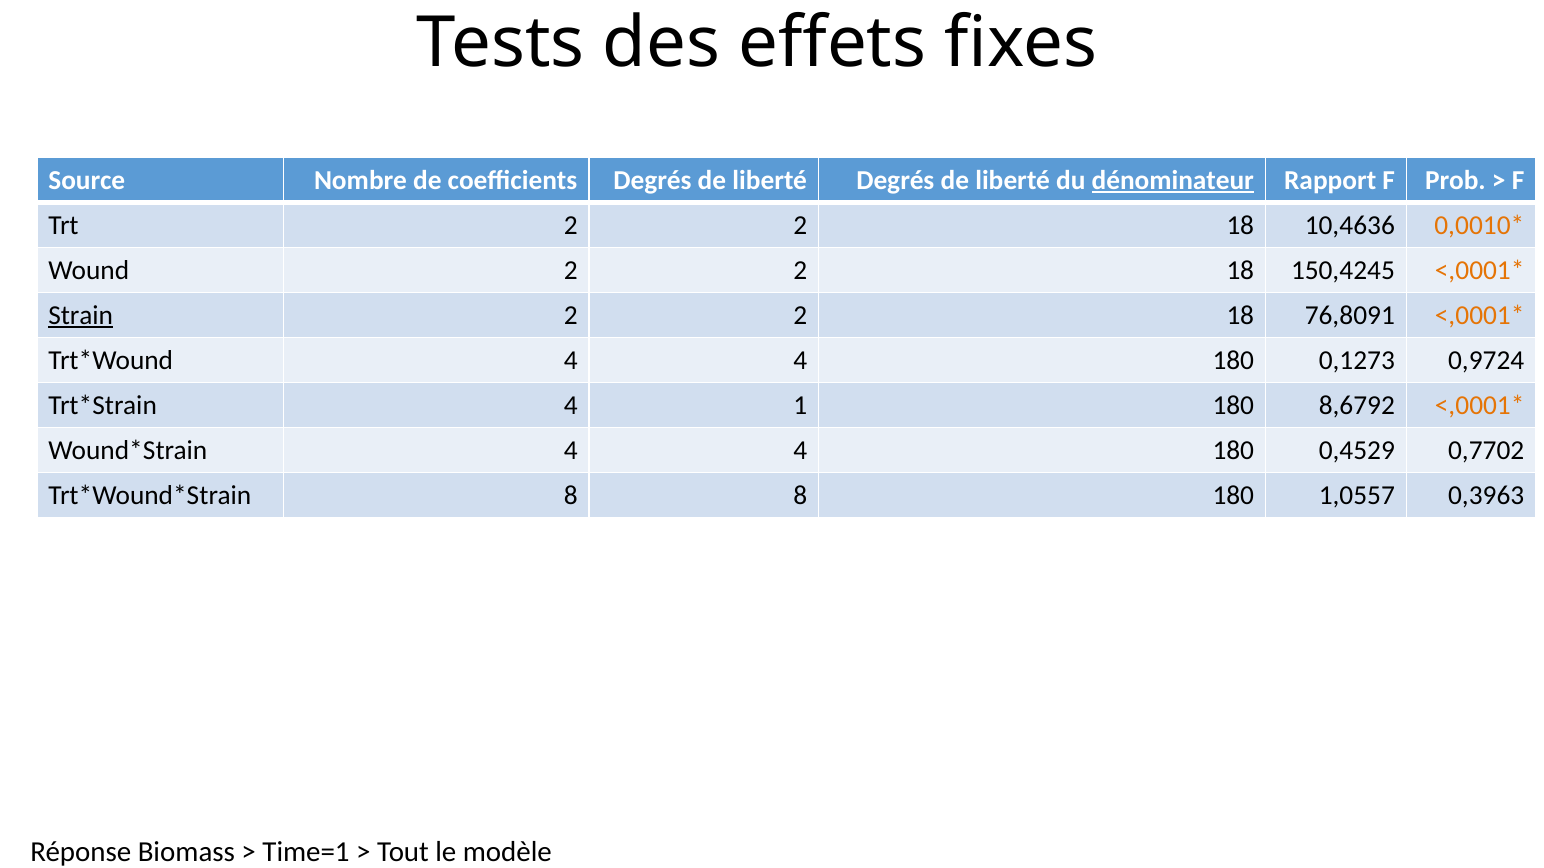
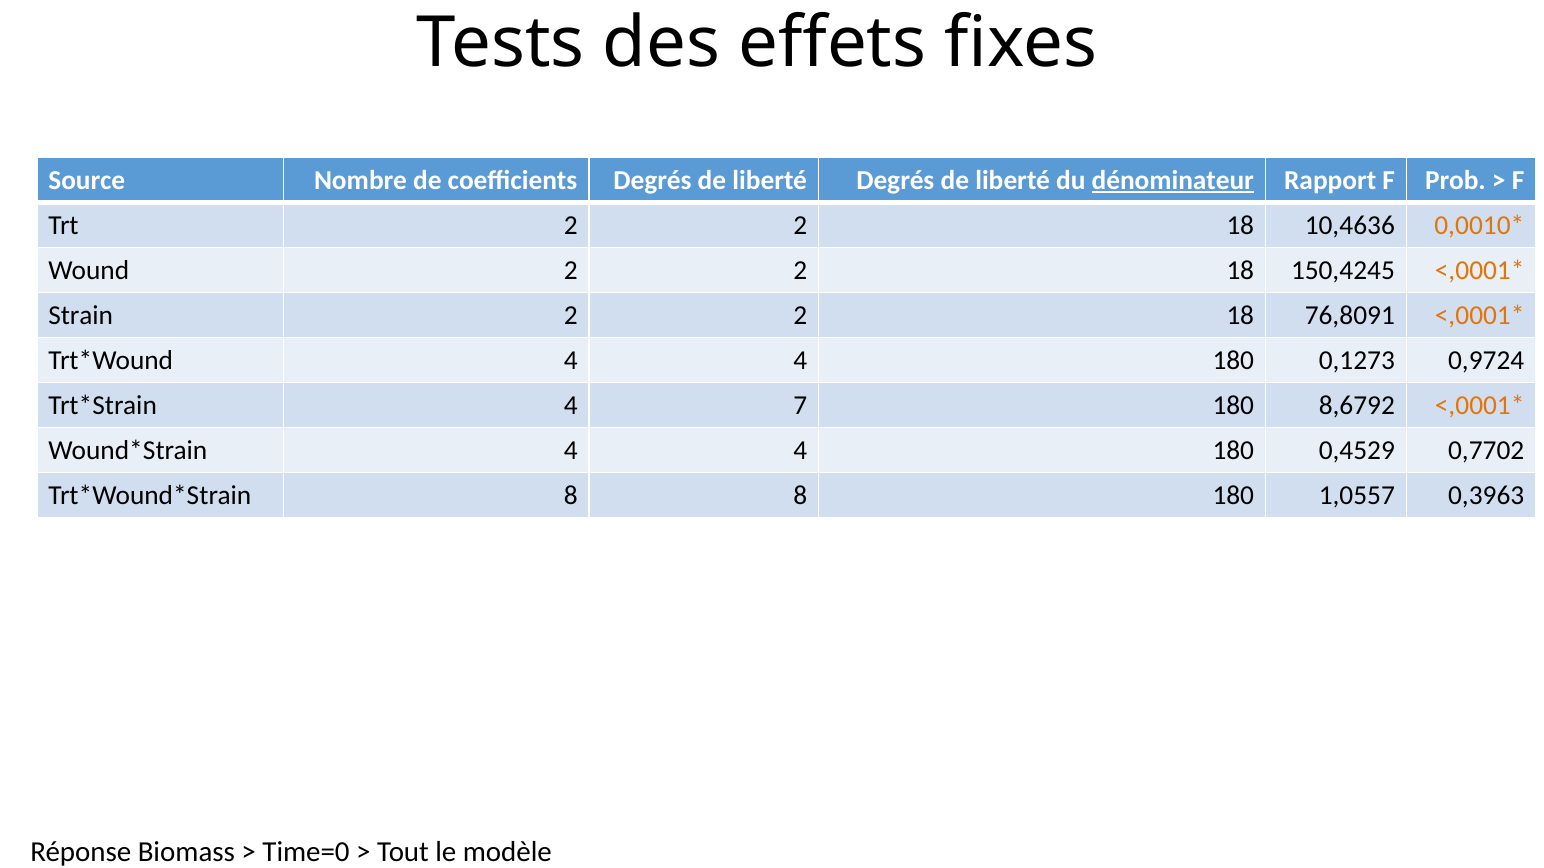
Strain underline: present -> none (81, 316)
1: 1 -> 7 (800, 406)
Time=1: Time=1 -> Time=0 (306, 852)
